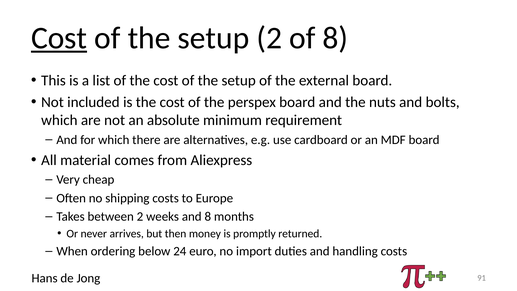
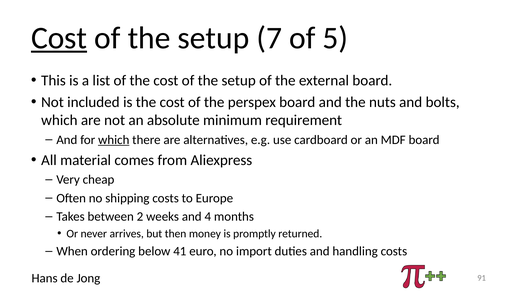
setup 2: 2 -> 7 (269, 38)
of 8: 8 -> 5 (335, 38)
which underline: none -> present (114, 140)
and 8: 8 -> 4 (208, 216)
24: 24 -> 41 (180, 251)
